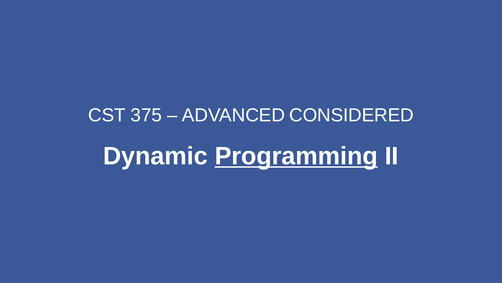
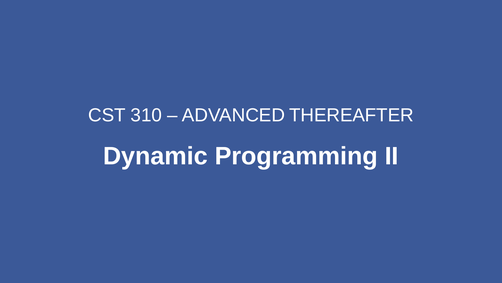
375: 375 -> 310 (146, 115)
CONSIDERED: CONSIDERED -> THEREAFTER (351, 115)
Programming underline: present -> none (296, 156)
